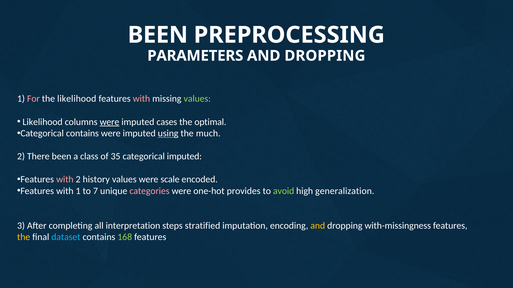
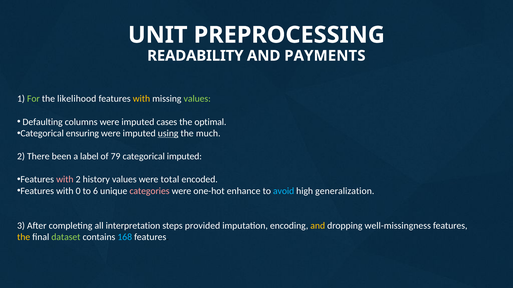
BEEN: BEEN -> UNIT (158, 35)
PARAMETERS: PARAMETERS -> READABILITY (195, 56)
DROPPING: DROPPING -> PAYMENTS (325, 56)
For colour: pink -> light green (33, 99)
with colour: pink -> yellow (141, 99)
Likelihood: Likelihood -> Defaulting (43, 122)
were underline: present -> none (109, 122)
Categorical contains: contains -> ensuring (82, 134)
class: class -> label (89, 157)
35: 35 -> 79 (116, 157)
scale: scale -> total (170, 180)
with 1: 1 -> 0 (78, 191)
7: 7 -> 6 (96, 191)
provides: provides -> enhance (244, 191)
avoid colour: light green -> light blue (284, 191)
stratified: stratified -> provided (203, 226)
with-missingness: with-missingness -> well-missingness (398, 226)
dataset colour: light blue -> light green (66, 238)
168 colour: light green -> light blue (125, 238)
